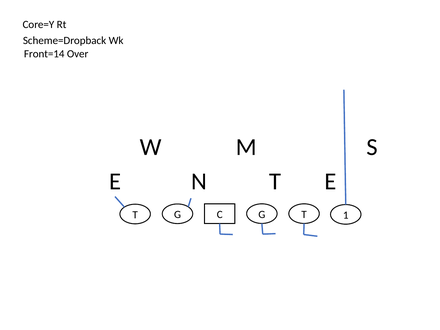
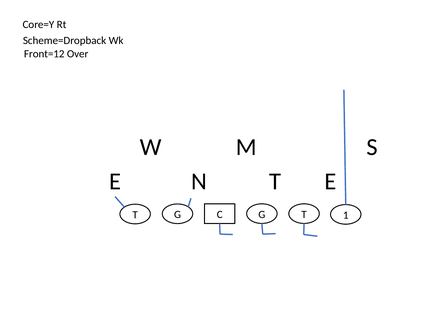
Front=14: Front=14 -> Front=12 (44, 54)
